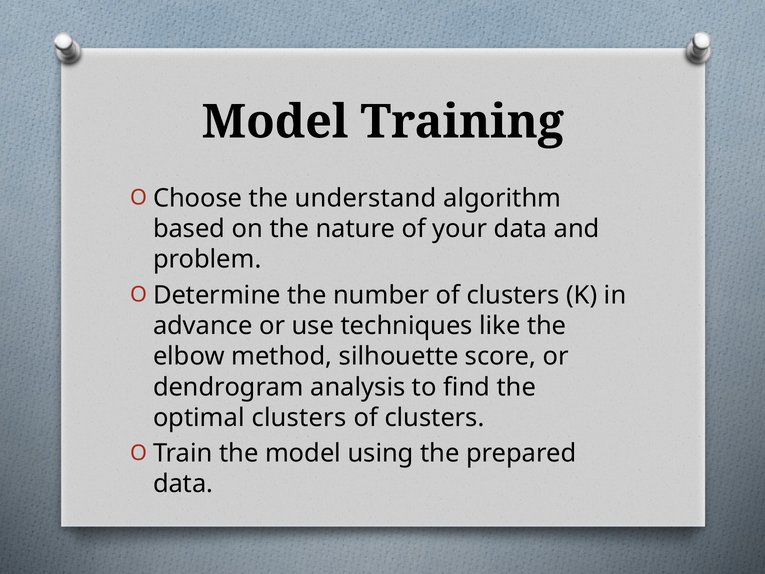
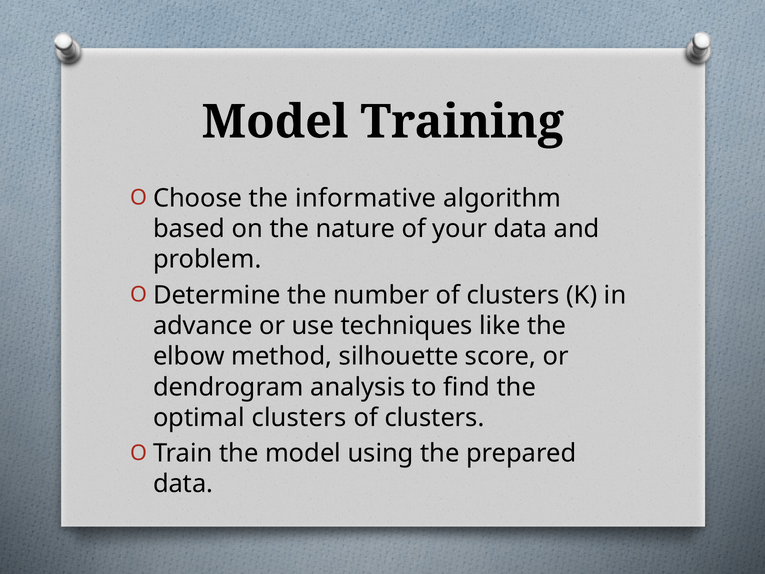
understand: understand -> informative (366, 198)
